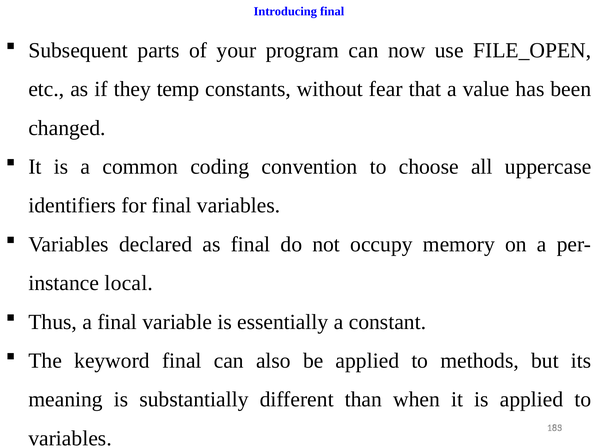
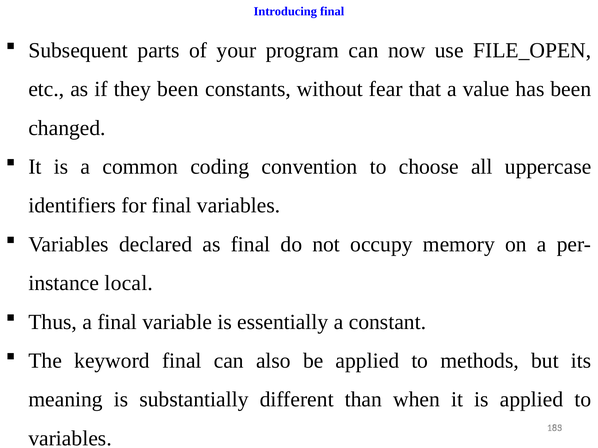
they temp: temp -> been (178, 89)
